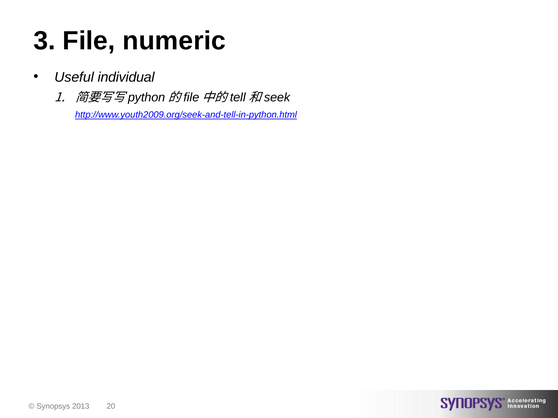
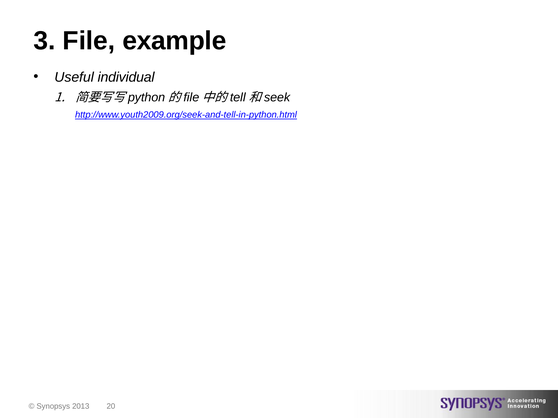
numeric: numeric -> example (174, 41)
